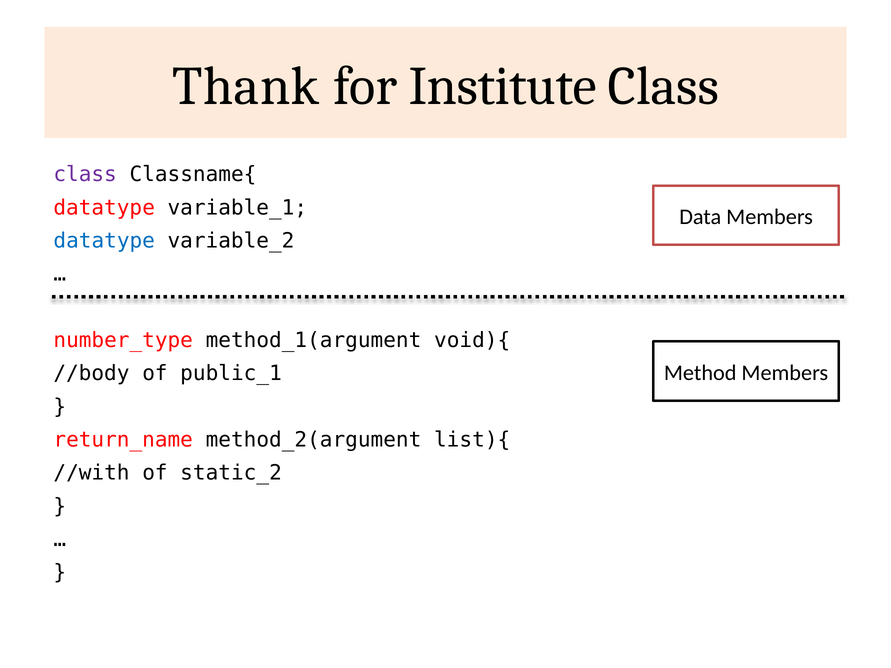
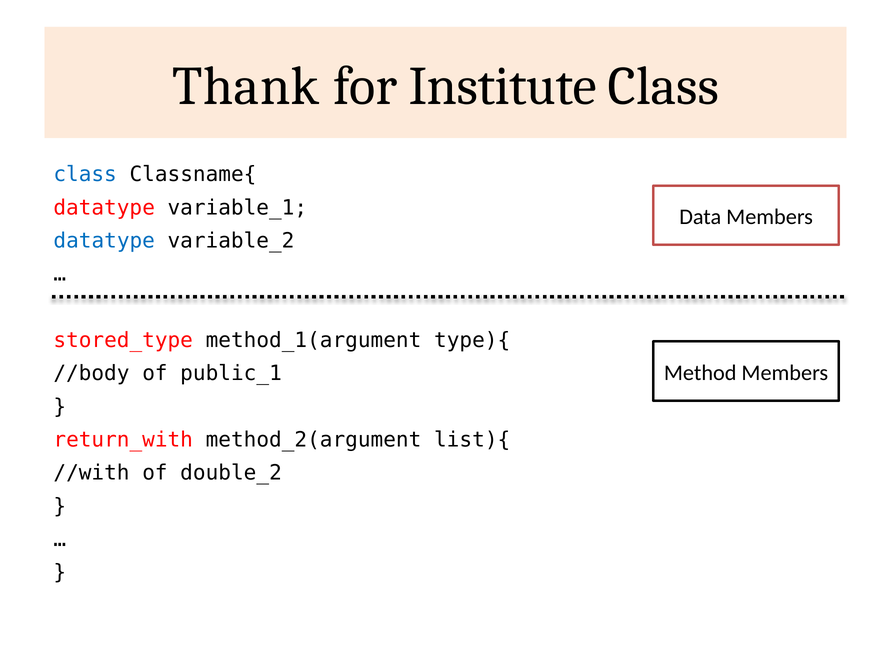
class colour: purple -> blue (85, 174)
number_type: number_type -> stored_type (123, 340)
void){: void){ -> type){ (472, 340)
return_name: return_name -> return_with (123, 440)
static_2: static_2 -> double_2 (231, 473)
